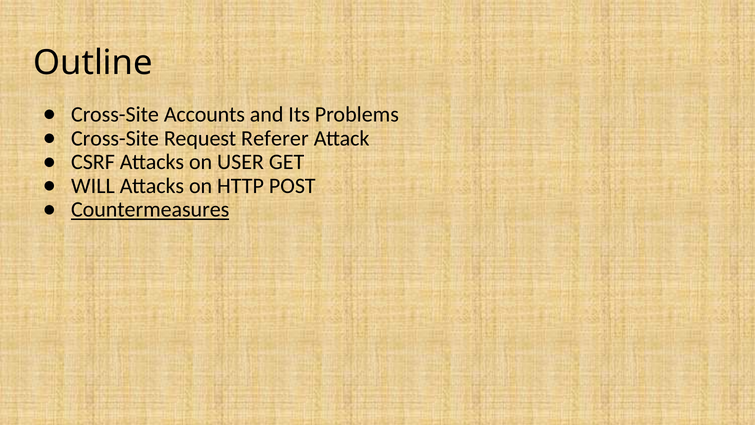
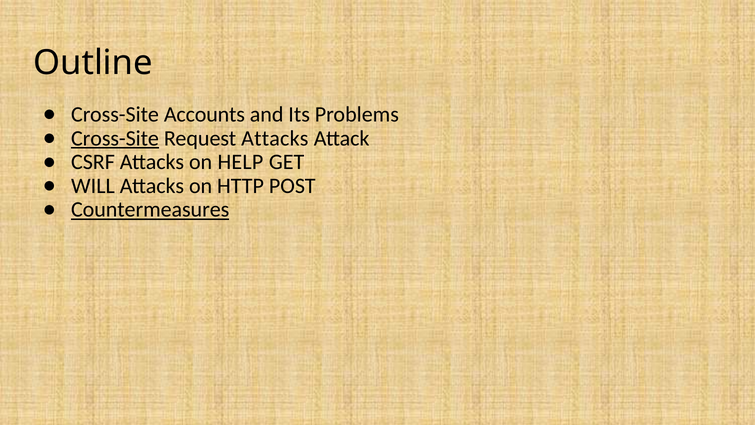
Cross-Site underline: none -> present (115, 138)
Request Referer: Referer -> Attacks (275, 138)
USER: USER -> HELP (240, 162)
